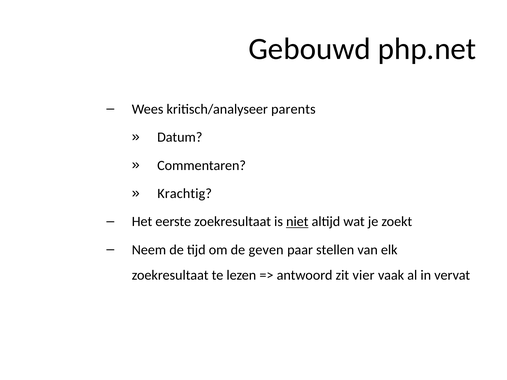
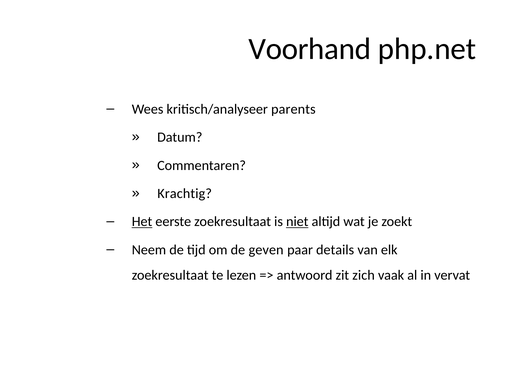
Gebouwd: Gebouwd -> Voorhand (310, 49)
Het underline: none -> present (142, 222)
stellen: stellen -> details (335, 250)
vier: vier -> zich (364, 275)
